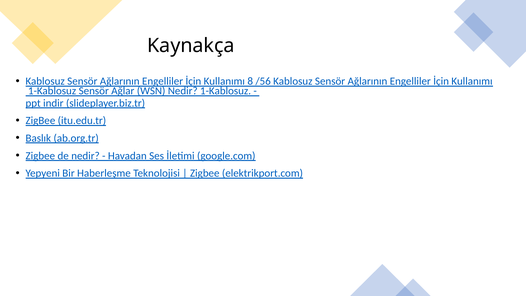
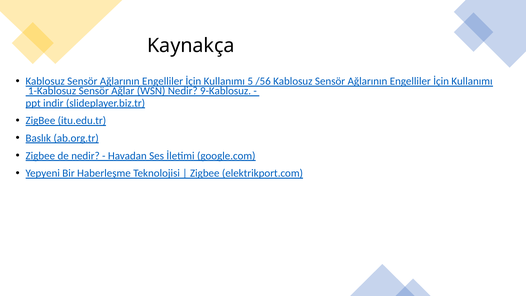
8: 8 -> 5 (250, 81)
Nedir 1-Kablosuz: 1-Kablosuz -> 9-Kablosuz (226, 91)
